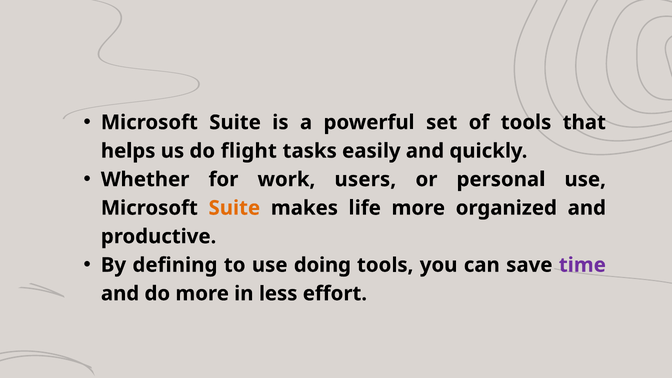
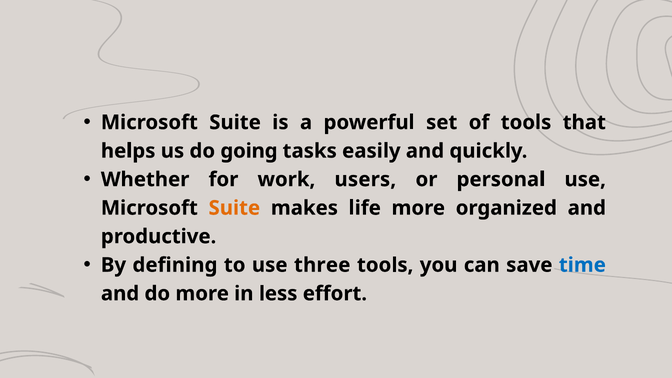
flight: flight -> going (249, 151)
doing: doing -> three (322, 265)
time colour: purple -> blue (582, 265)
